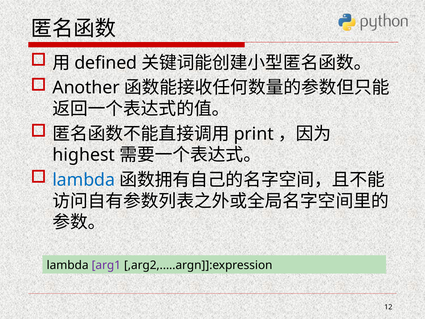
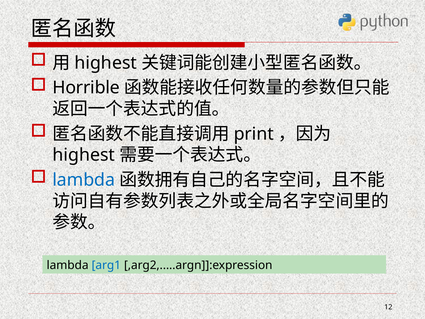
defined: defined -> highest (106, 63)
Another: Another -> Horrible (86, 88)
arg1 colour: purple -> blue (106, 265)
